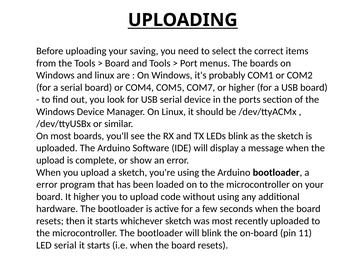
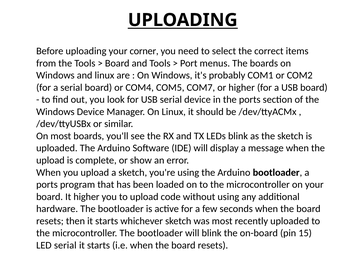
saving: saving -> corner (144, 51)
error: error -> ports (47, 185)
11: 11 -> 15 (305, 233)
